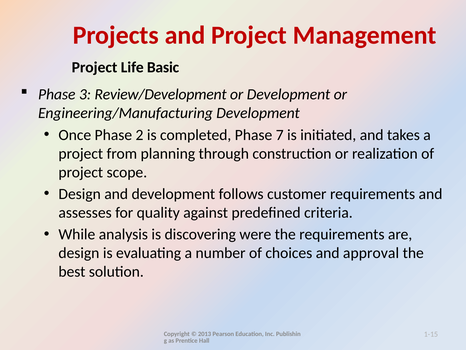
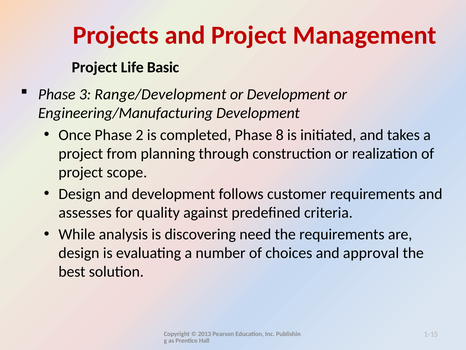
Review/Development: Review/Development -> Range/Development (160, 94)
7: 7 -> 8 (280, 135)
were: were -> need (255, 234)
